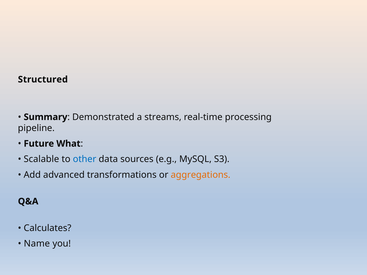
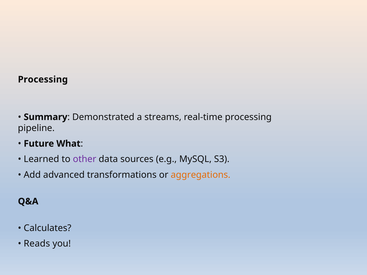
Structured: Structured -> Processing (43, 80)
Scalable: Scalable -> Learned (41, 159)
other colour: blue -> purple (85, 159)
Name: Name -> Reads (37, 244)
